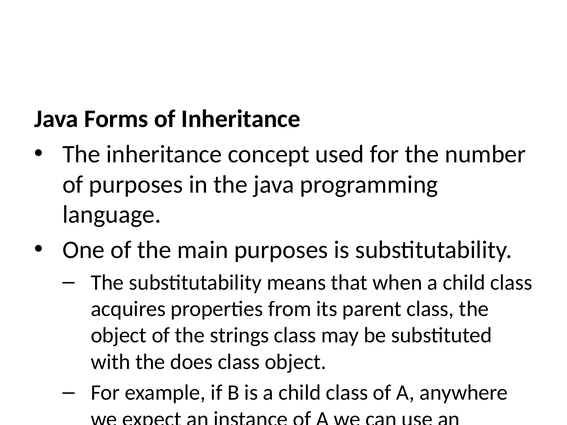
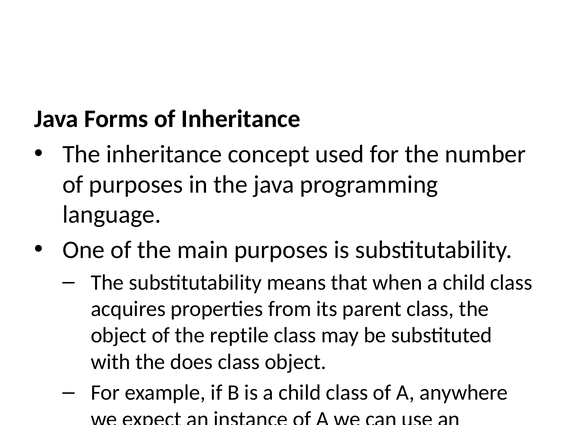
strings: strings -> reptile (239, 336)
